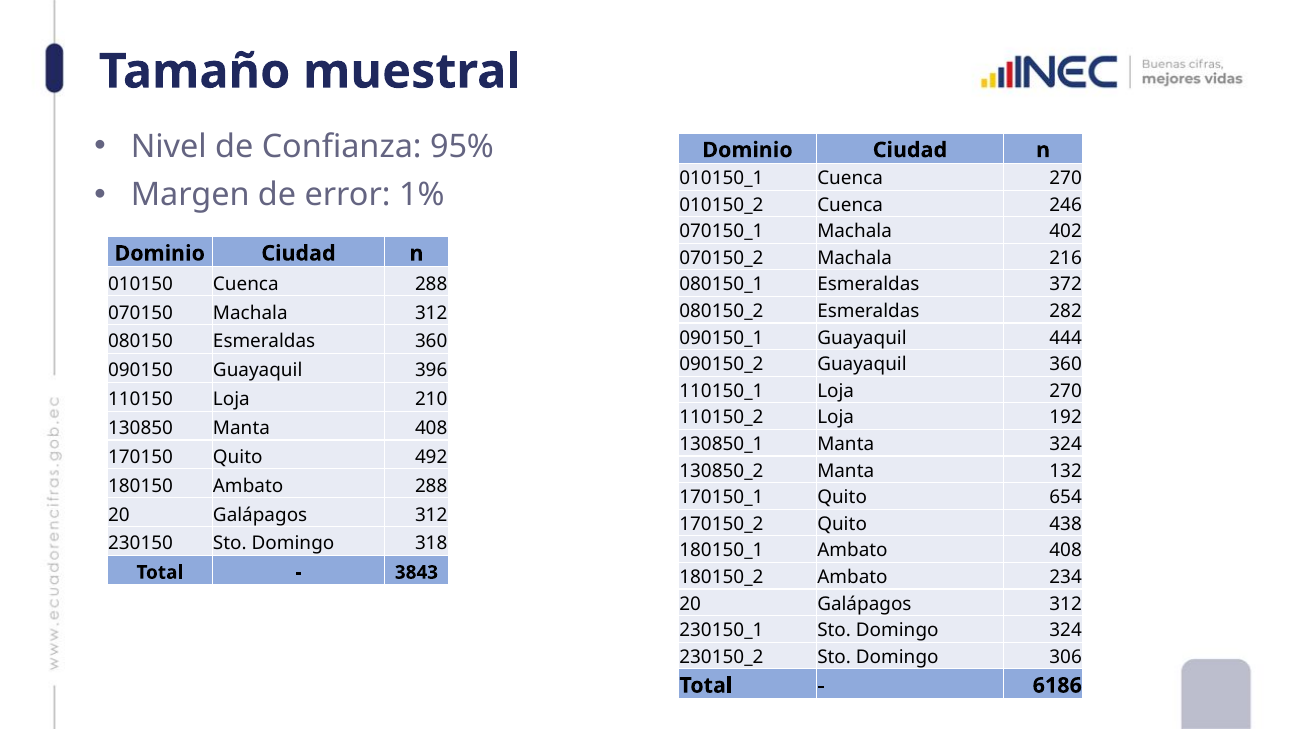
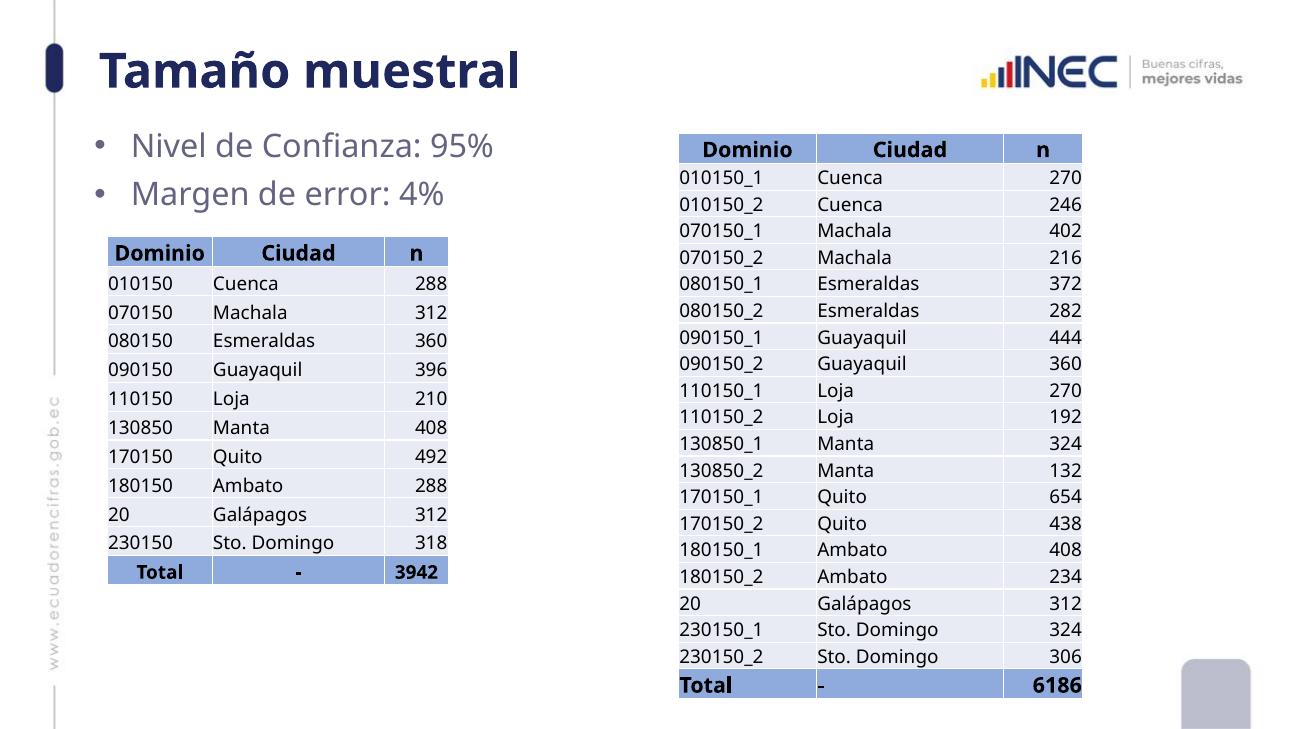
1%: 1% -> 4% (422, 195)
3843: 3843 -> 3942 (416, 572)
